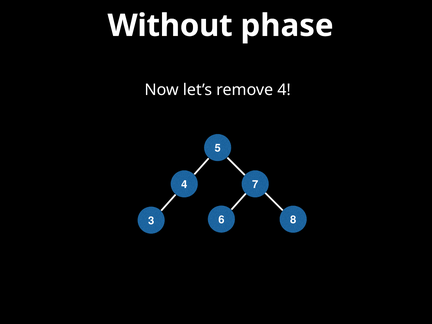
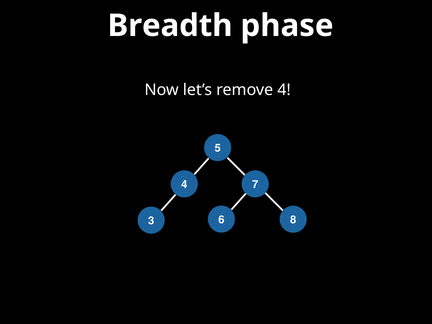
Without: Without -> Breadth (170, 26)
